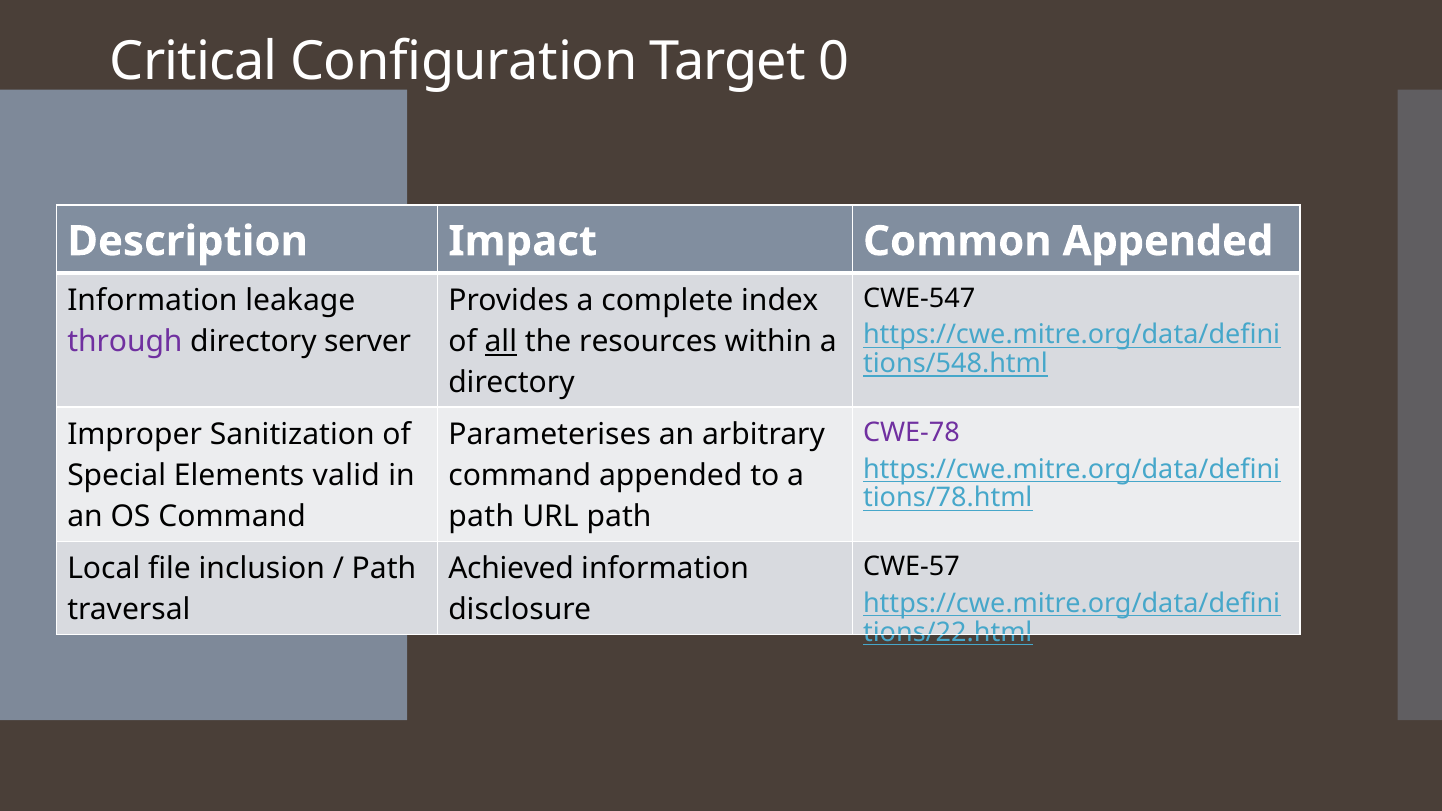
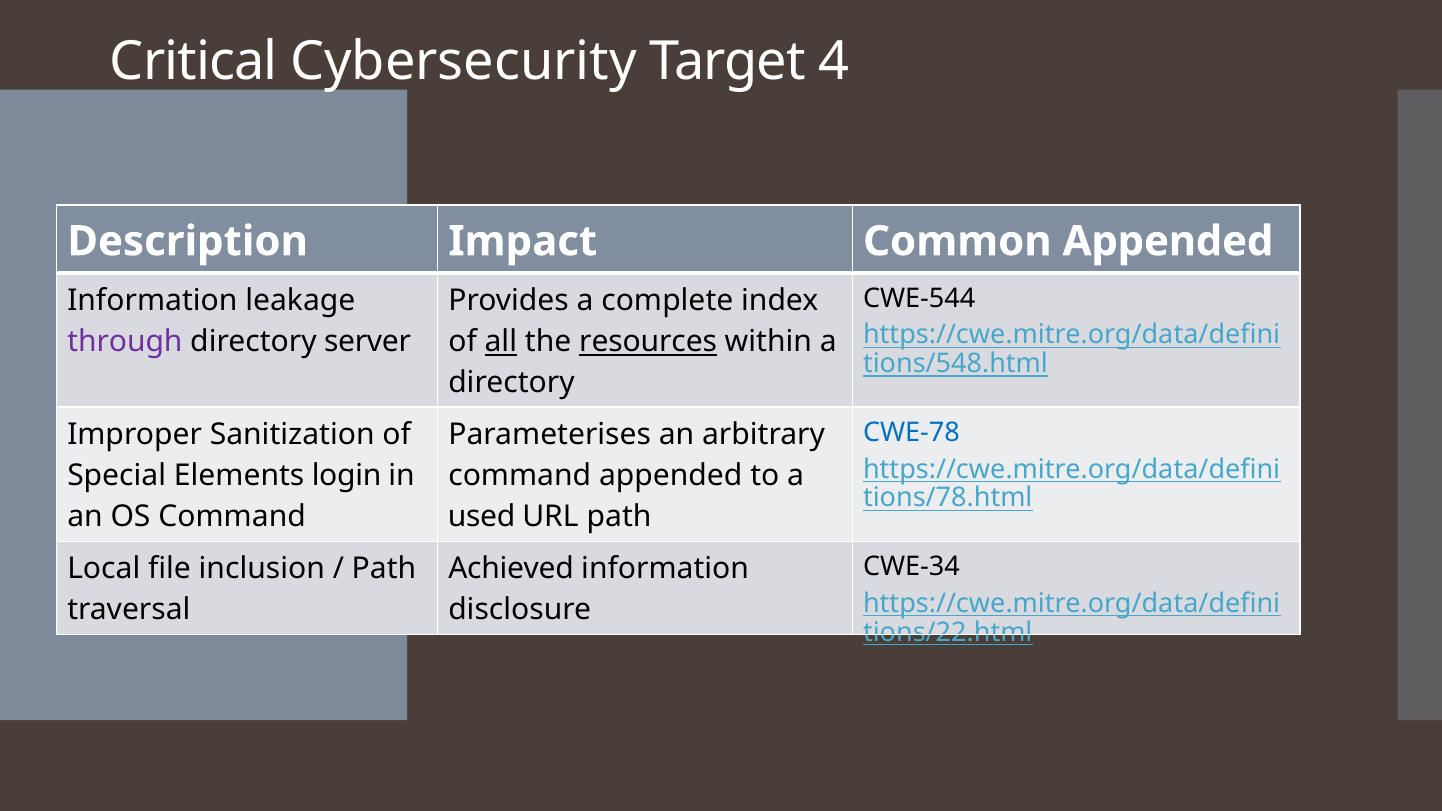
Configuration: Configuration -> Cybersecurity (464, 62)
0: 0 -> 4 (834, 62)
CWE-547: CWE-547 -> CWE-544 (919, 298)
resources underline: none -> present (648, 342)
CWE-78 colour: purple -> blue (911, 432)
valid: valid -> login (347, 476)
path: path -> used (482, 517)
CWE-57: CWE-57 -> CWE-34 (911, 567)
